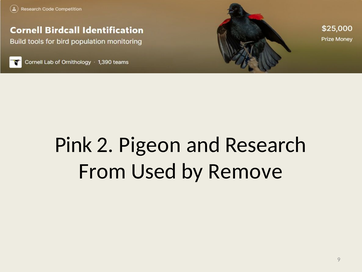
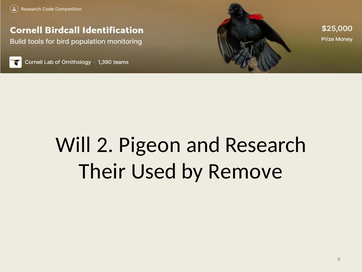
Pink: Pink -> Will (73, 145)
From: From -> Their (102, 171)
